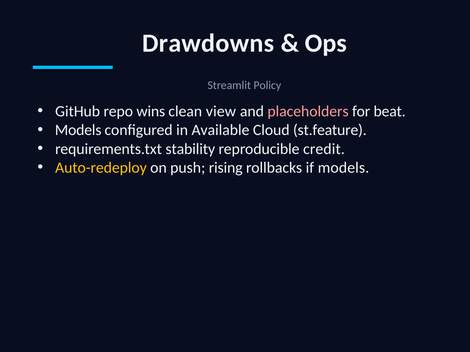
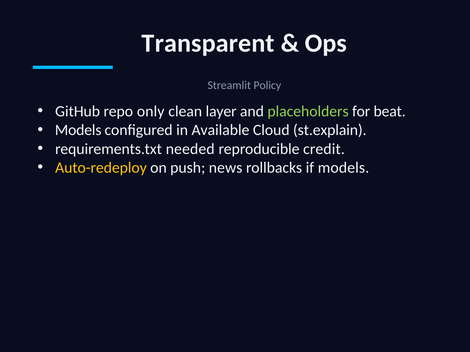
Drawdowns: Drawdowns -> Transparent (208, 43)
wins: wins -> only (151, 111)
view: view -> layer (221, 111)
placeholders colour: pink -> light green (308, 111)
st.feature: st.feature -> st.explain (330, 130)
stability: stability -> needed (190, 149)
rising: rising -> news (226, 168)
